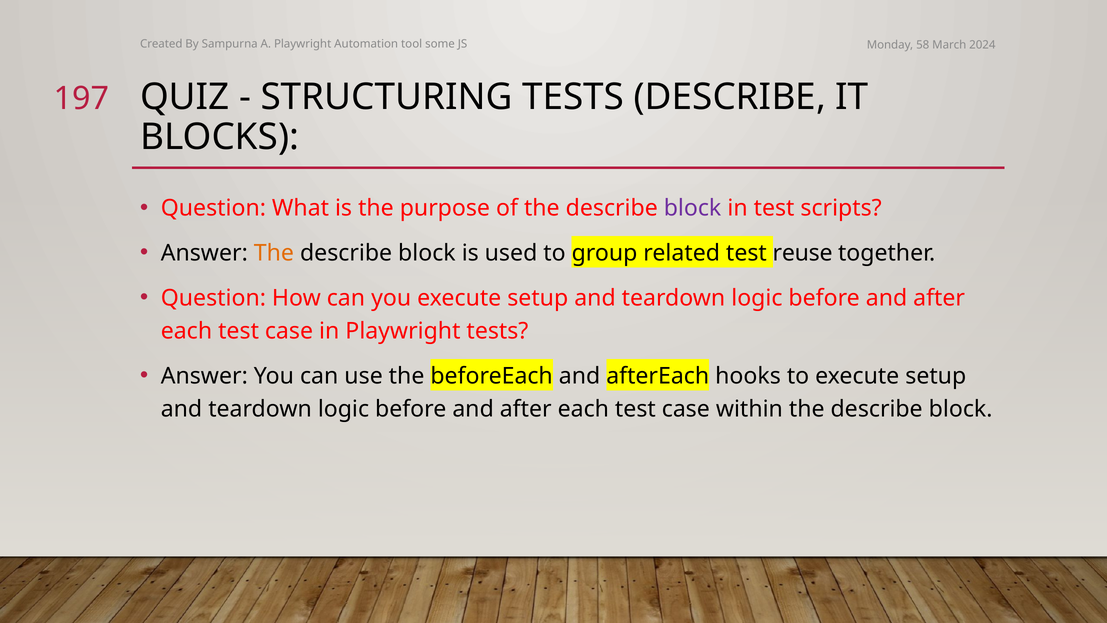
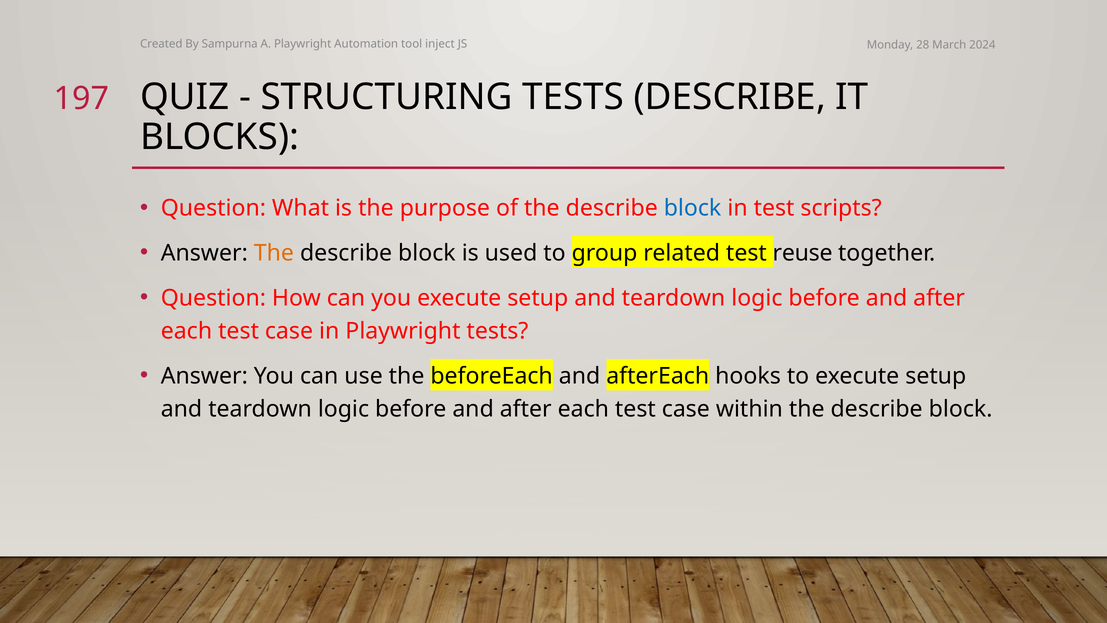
some: some -> inject (440, 44)
58: 58 -> 28 (923, 45)
block colour: purple -> blue (693, 208)
